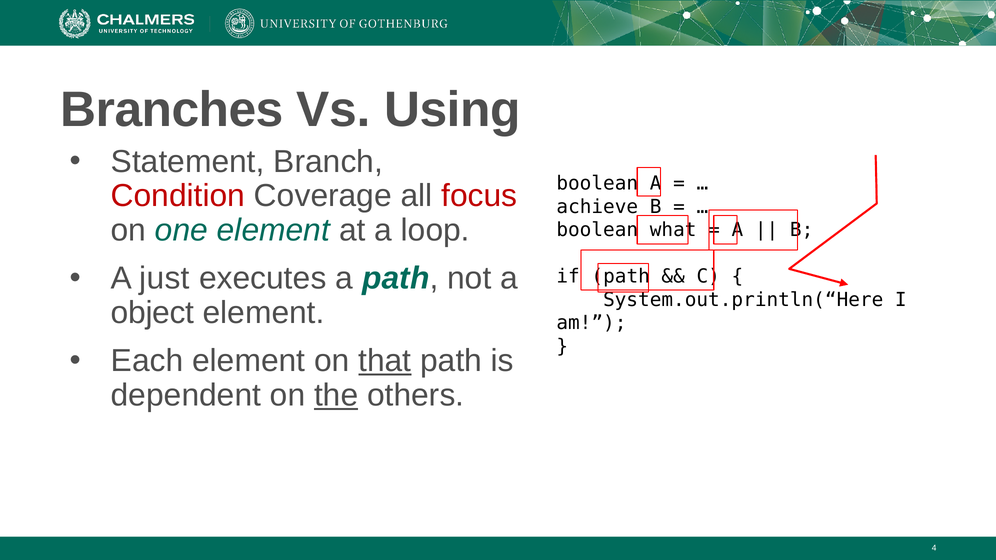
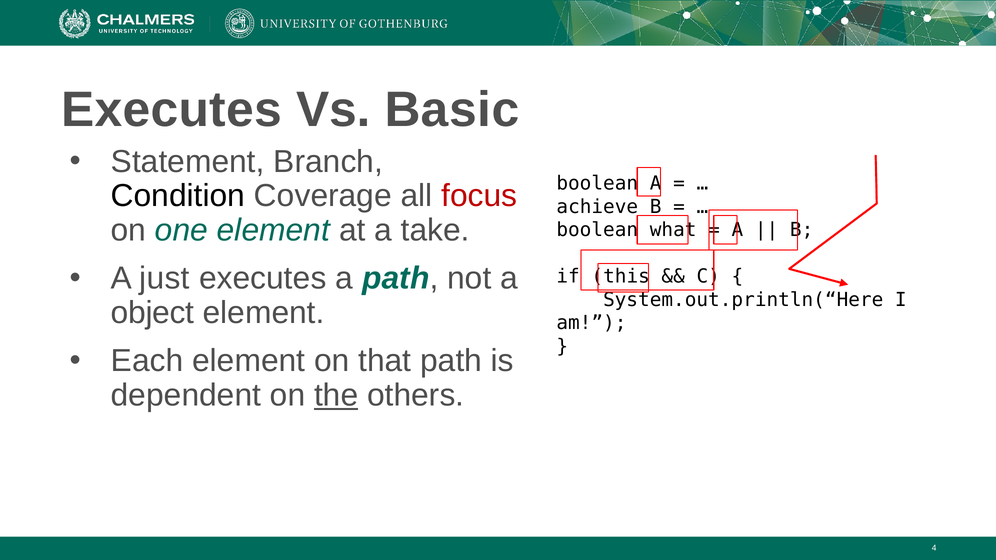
Branches: Branches -> Executes (171, 110)
Using: Using -> Basic (452, 110)
Condition colour: red -> black (178, 196)
loop: loop -> take (435, 230)
if path: path -> this (621, 277)
that underline: present -> none (385, 361)
